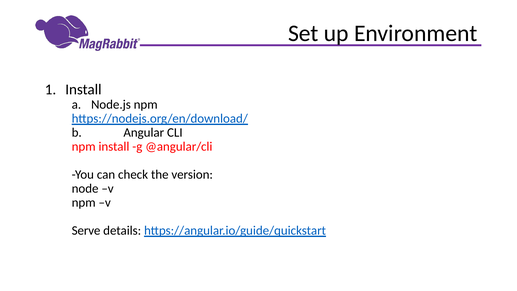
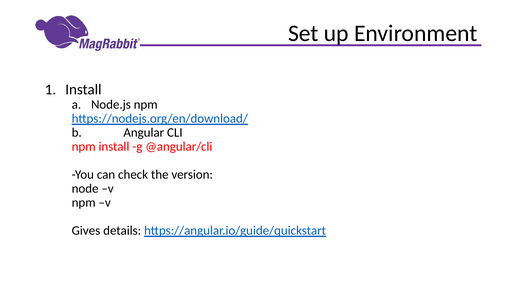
Serve: Serve -> Gives (86, 231)
